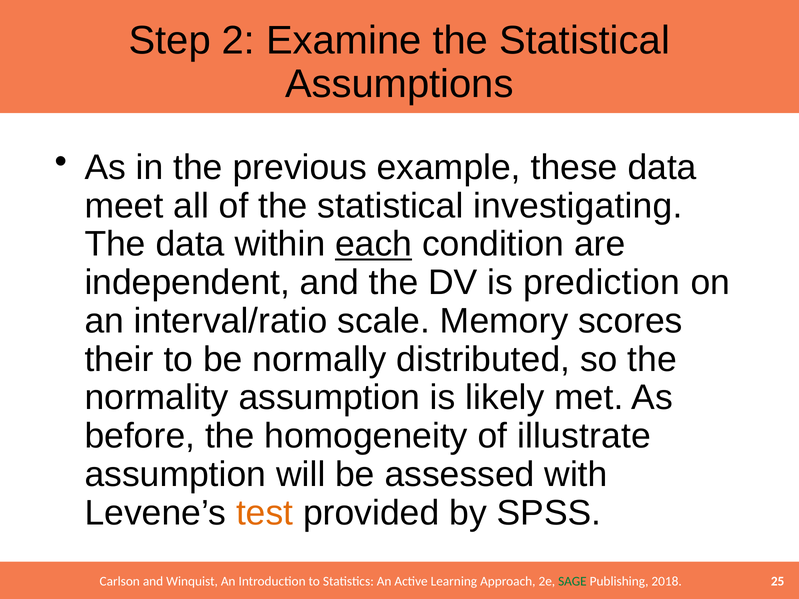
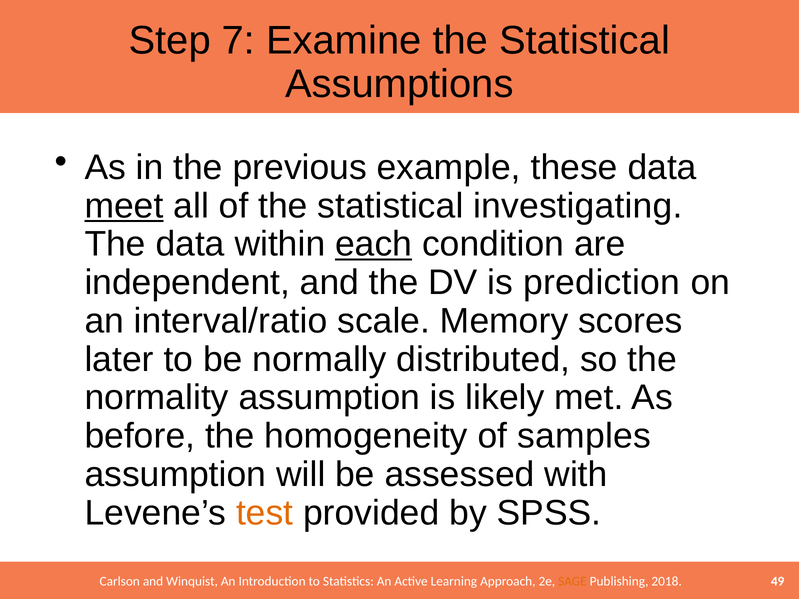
2: 2 -> 7 (238, 41)
meet underline: none -> present (124, 206)
their: their -> later (119, 360)
illustrate: illustrate -> samples (584, 436)
SAGE colour: green -> orange (572, 582)
25: 25 -> 49 (778, 581)
